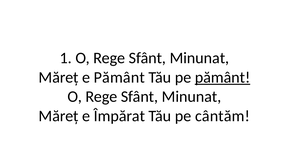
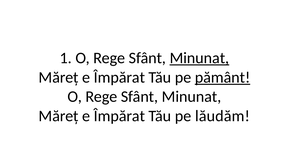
Minunat underline: none -> present (199, 58)
Pământ: Pământ -> Împărat (119, 77)
cântăm: cântăm -> lăudăm (222, 116)
